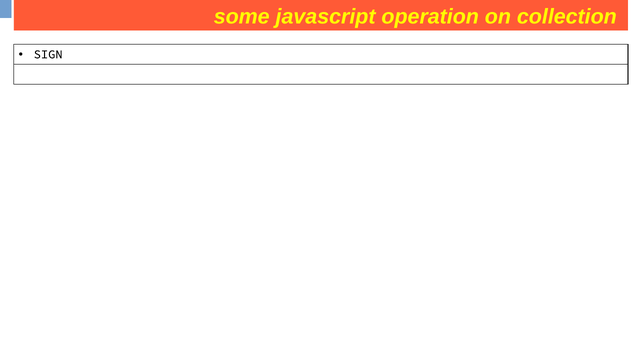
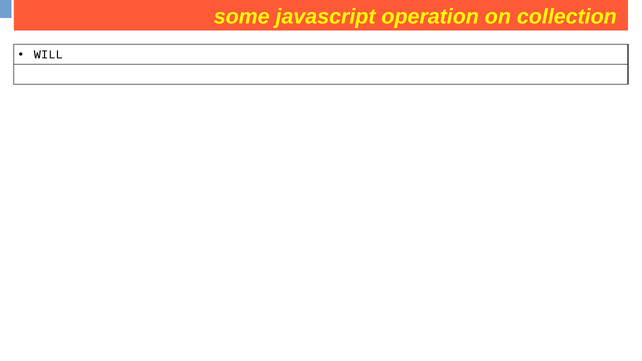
SIGN: SIGN -> WILL (48, 54)
